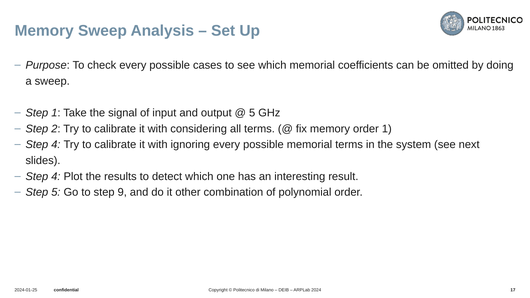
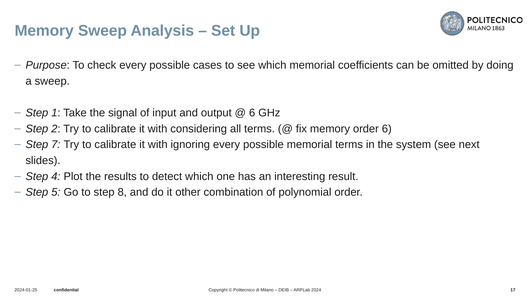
5: 5 -> 6 (252, 113)
order 1: 1 -> 6 (387, 129)
4: 4 -> 7 (56, 145)
9: 9 -> 8 (122, 192)
